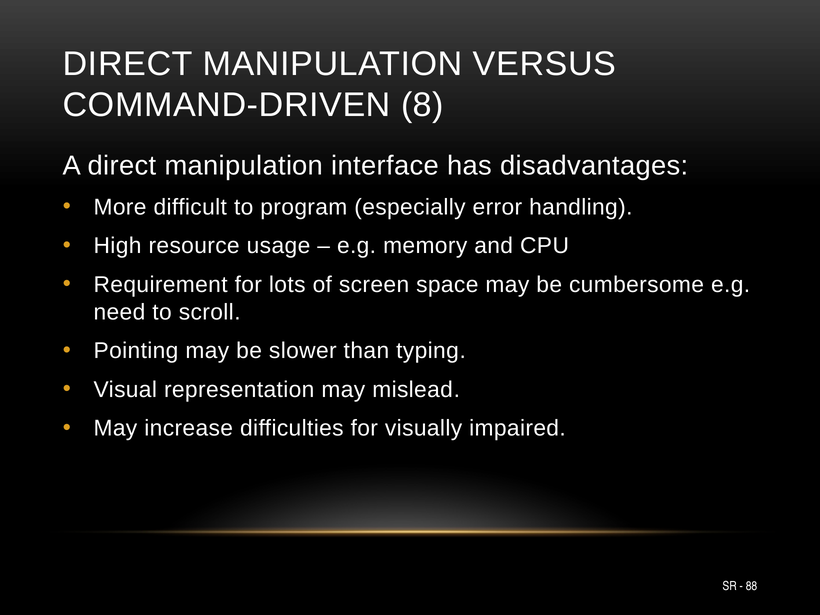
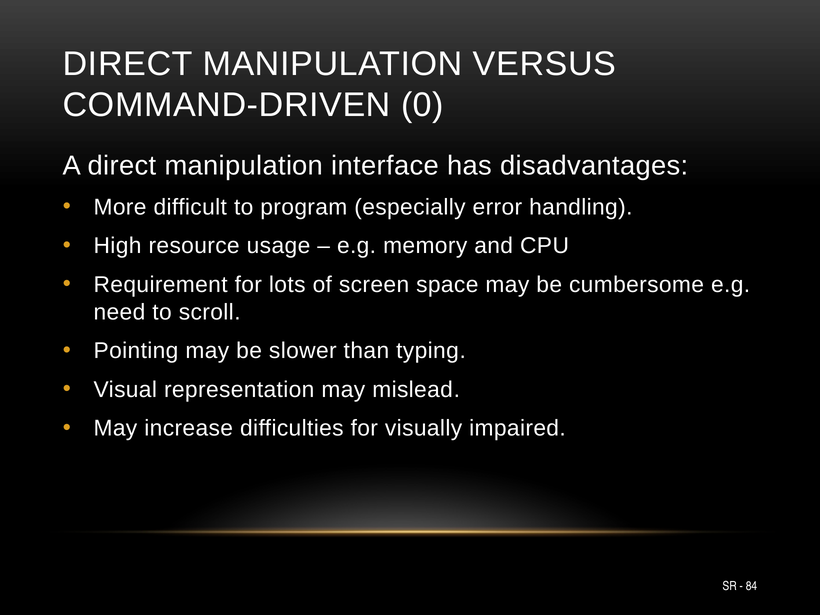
8: 8 -> 0 (422, 105)
88: 88 -> 84 (751, 586)
